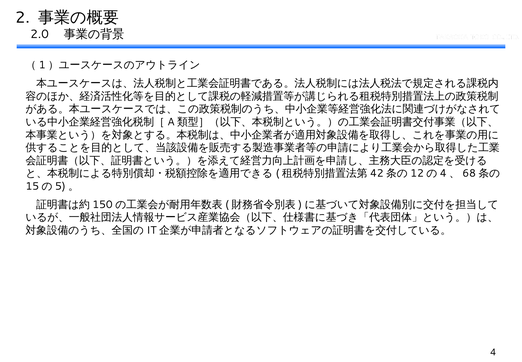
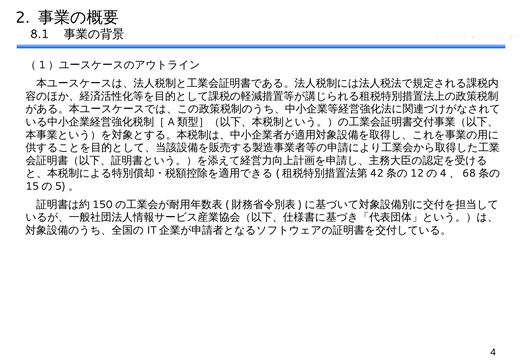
2.0: 2.0 -> 8.1 (40, 34)
